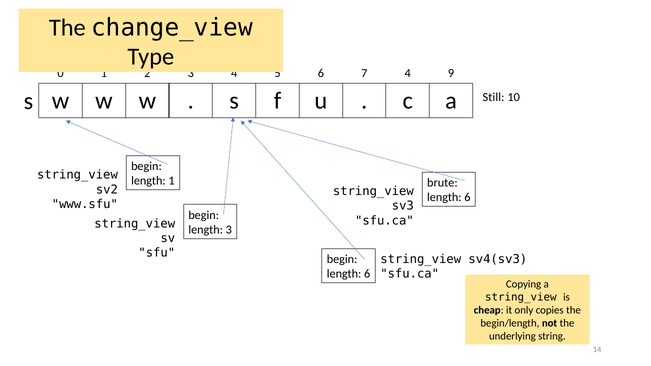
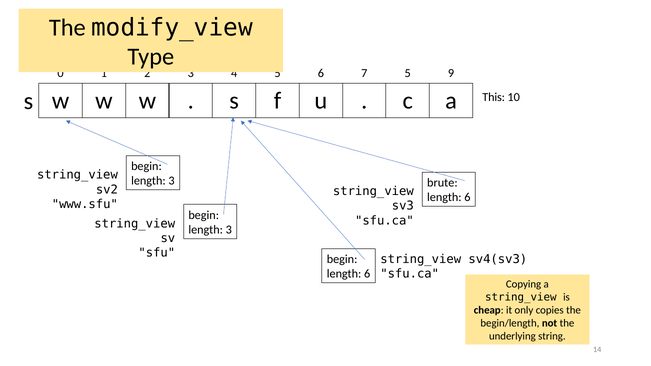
change_view: change_view -> modify_view (172, 27)
7 4: 4 -> 5 (408, 73)
Still: Still -> This (494, 98)
1: 1 -> 3 (172, 181)
